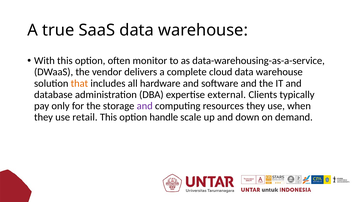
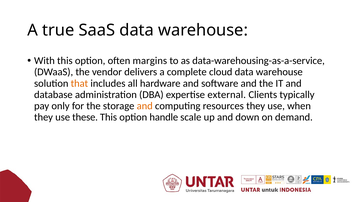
monitor: monitor -> margins (150, 61)
and colour: purple -> orange (145, 106)
retail: retail -> these (85, 117)
